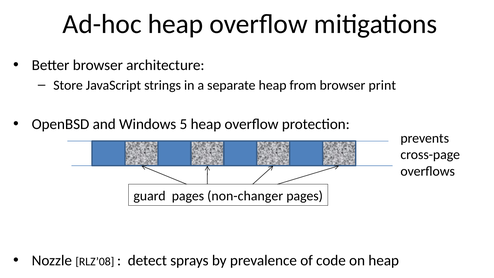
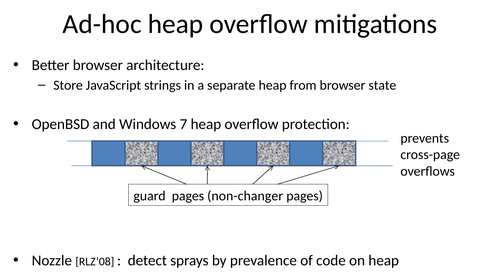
print: print -> state (382, 85)
5: 5 -> 7 (183, 124)
